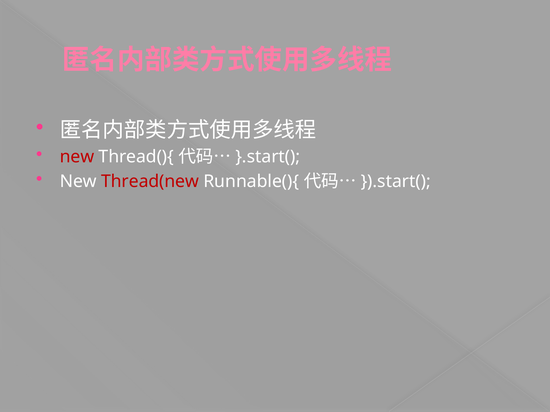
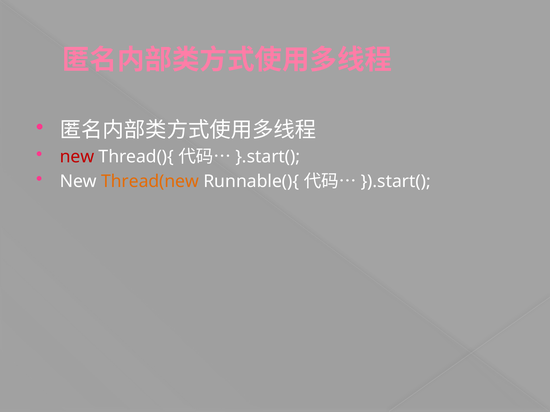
Thread(new colour: red -> orange (150, 181)
